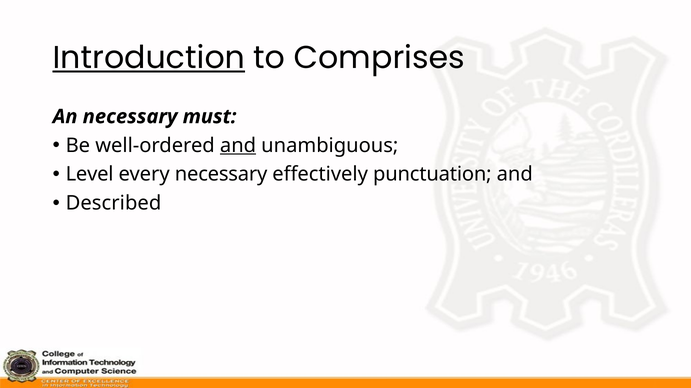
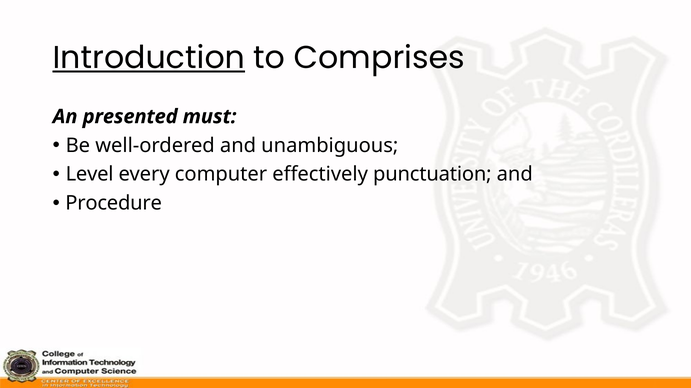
An necessary: necessary -> presented (130, 117)
and underline: present -> none (238, 146)
every necessary: necessary -> computer (221, 175)
Described: Described -> Procedure (114, 204)
